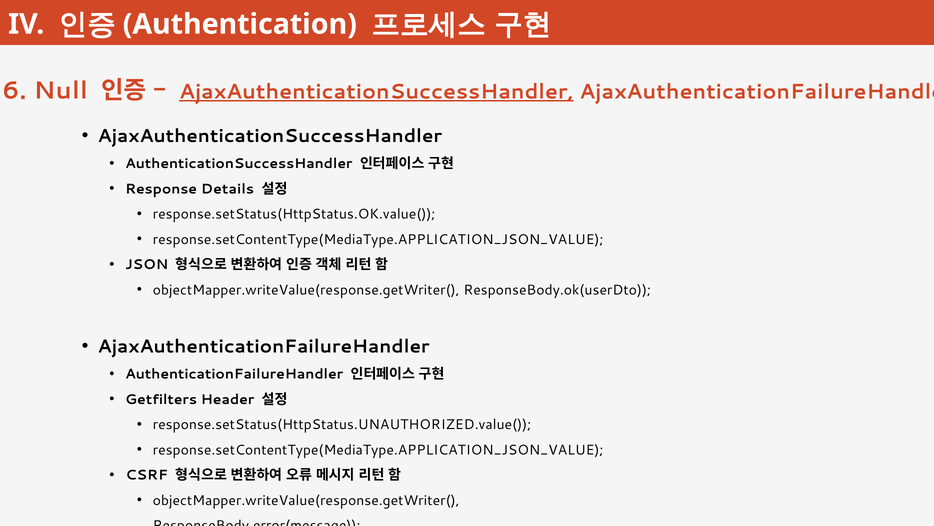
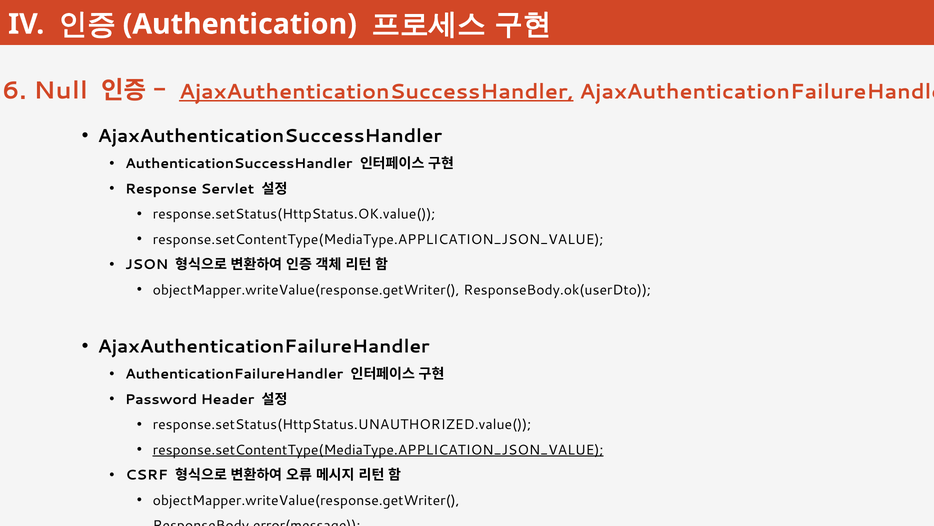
Details: Details -> Servlet (228, 189)
Getfilters: Getfilters -> Password (161, 399)
response.setContentType(MediaType.APPLICATION_JSON_VALUE underline: none -> present (378, 449)
